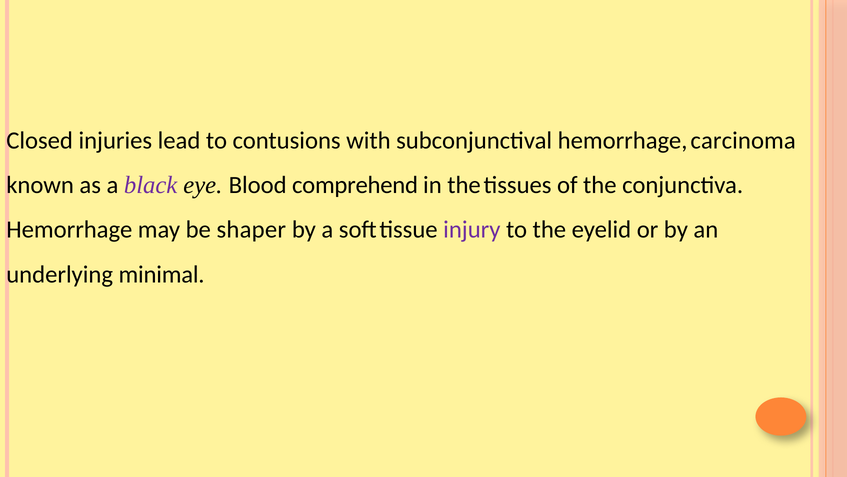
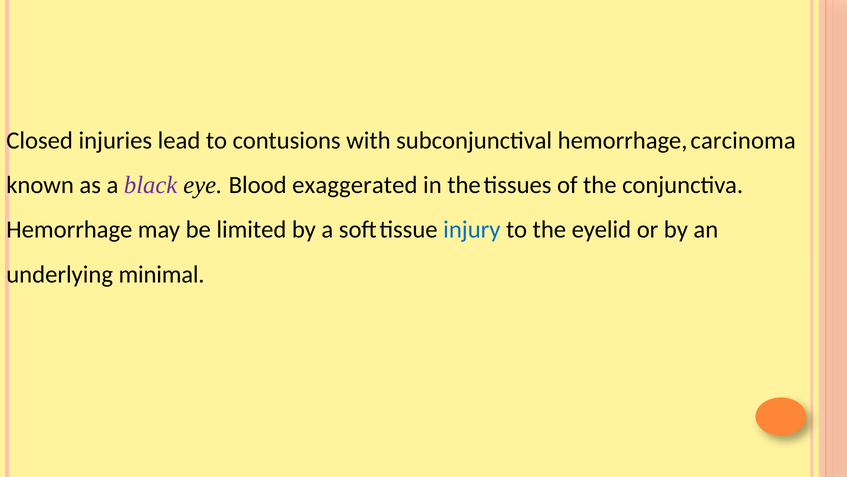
comprehend: comprehend -> exaggerated (355, 185)
shaper: shaper -> limited (251, 230)
injury colour: purple -> blue (472, 230)
